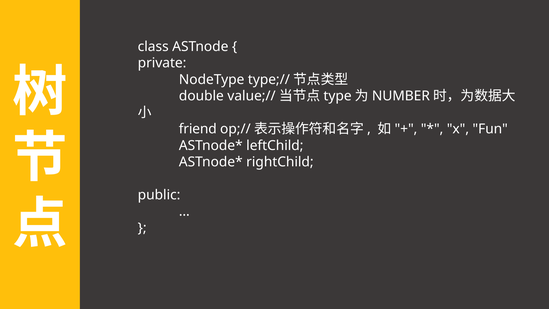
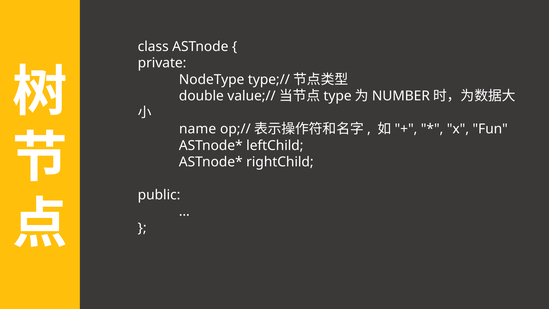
friend: friend -> name (198, 129)
